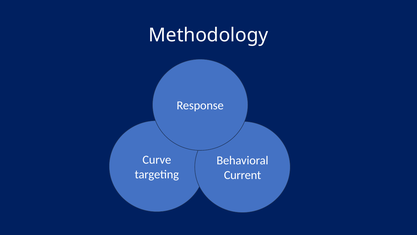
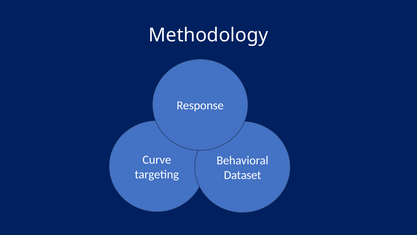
Current: Current -> Dataset (243, 175)
